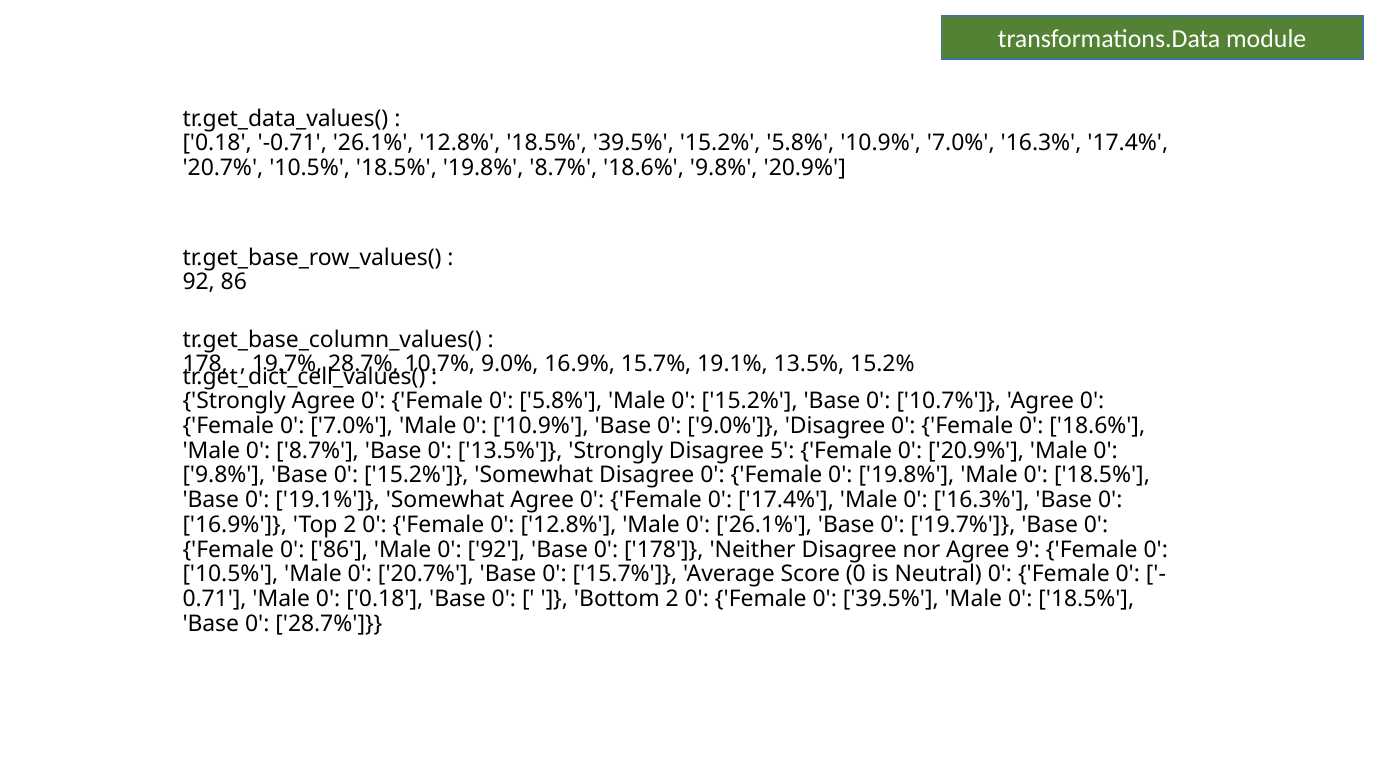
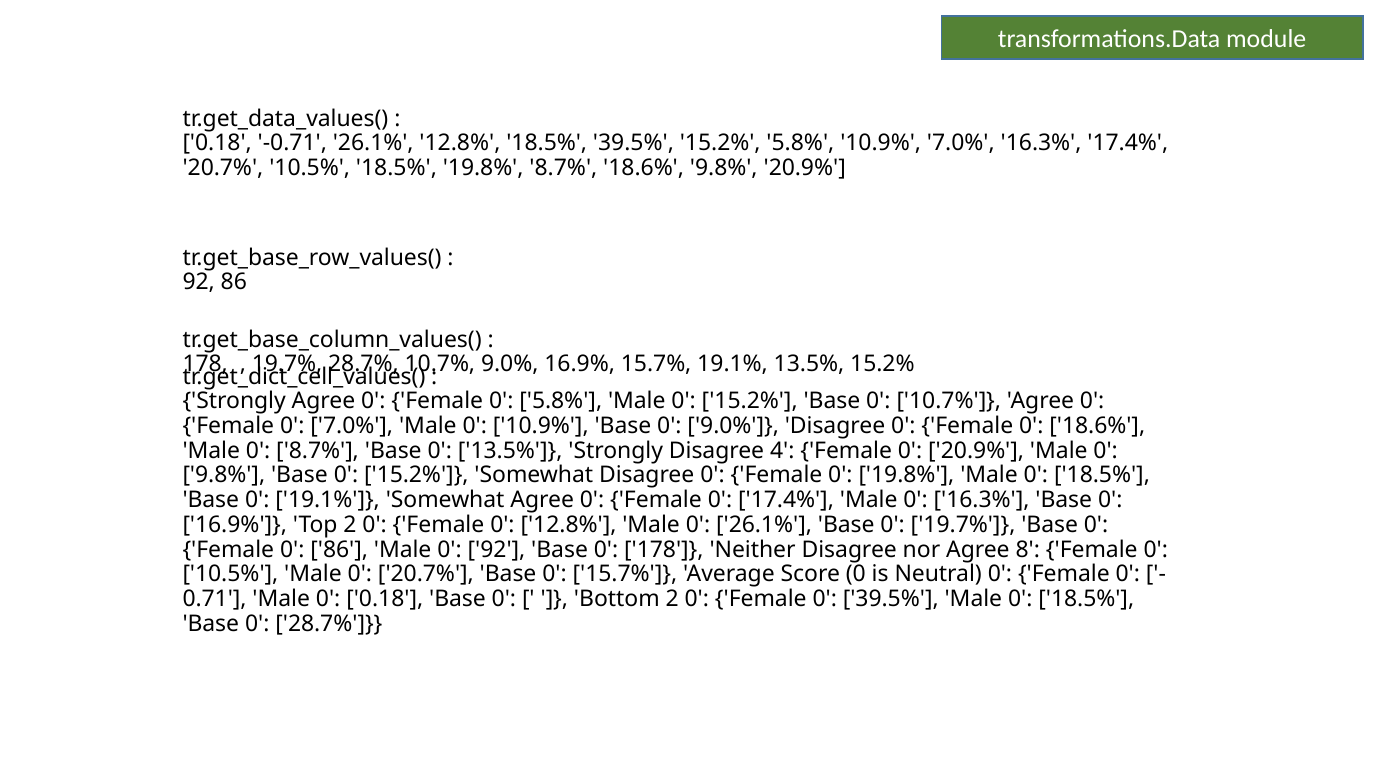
5: 5 -> 4 (782, 450)
9: 9 -> 8 (1028, 550)
